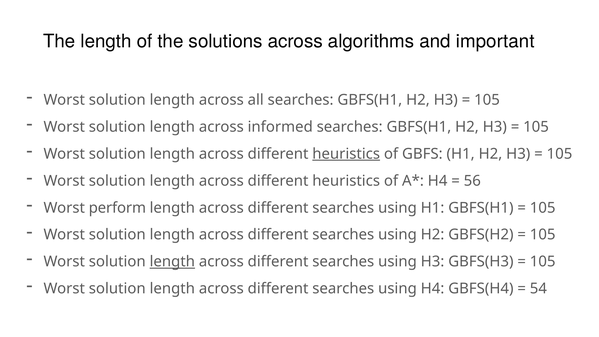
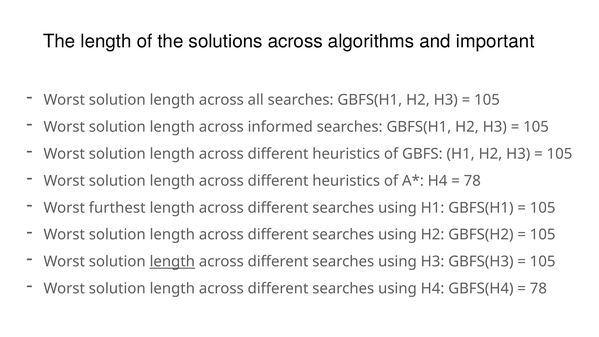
heuristics underline: present -> none (346, 154)
56: 56 -> 78 (472, 181)
perform: perform -> furthest (117, 208)
54: 54 -> 78 (538, 289)
